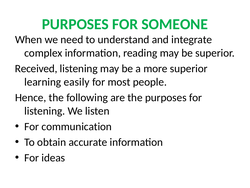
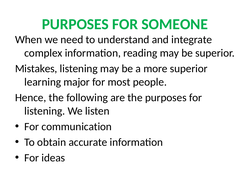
Received: Received -> Mistakes (36, 68)
easily: easily -> major (77, 82)
